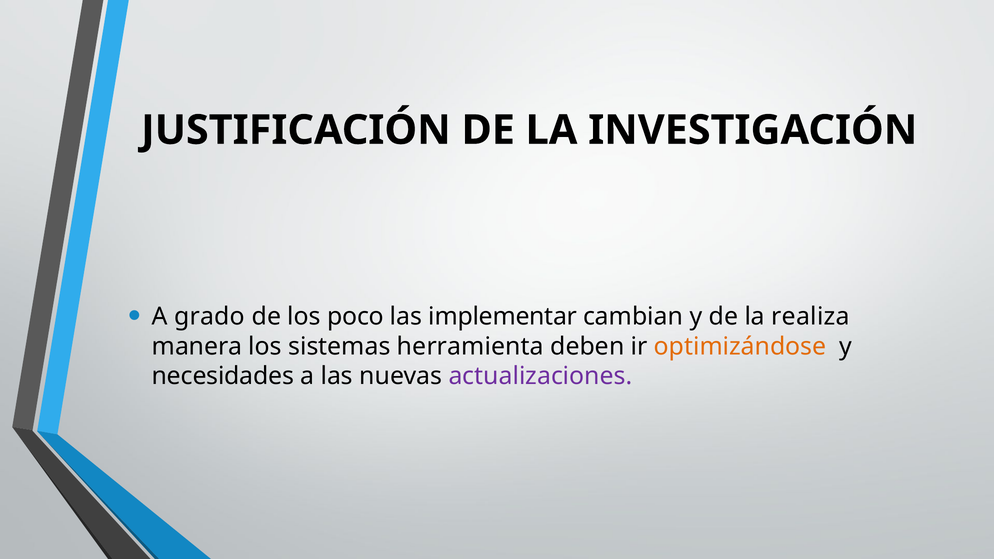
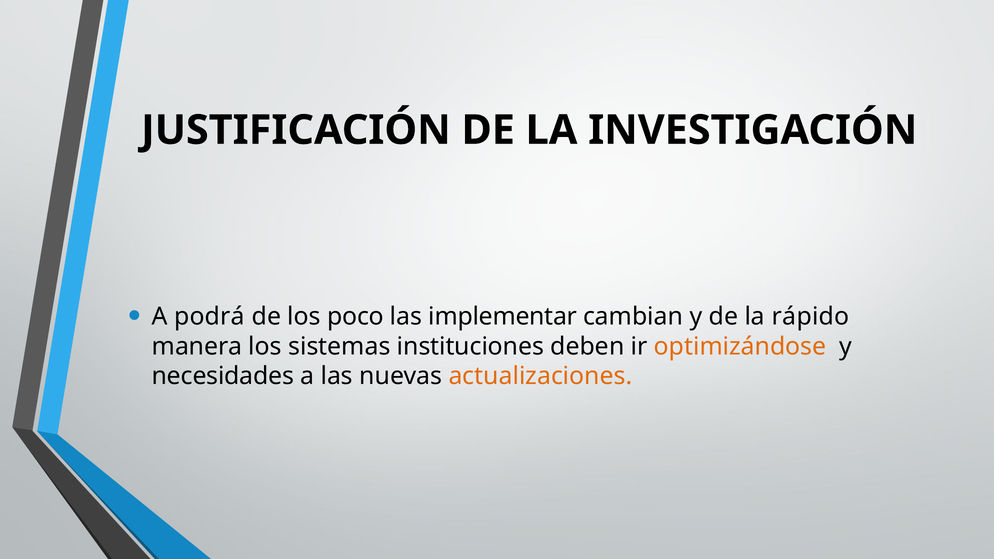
grado: grado -> podrá (210, 317)
realiza: realiza -> rápido (811, 317)
herramienta: herramienta -> instituciones (470, 346)
actualizaciones colour: purple -> orange (540, 376)
